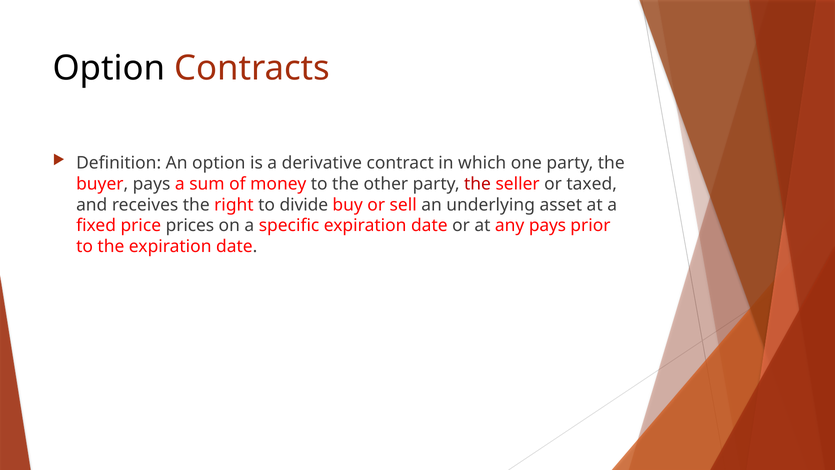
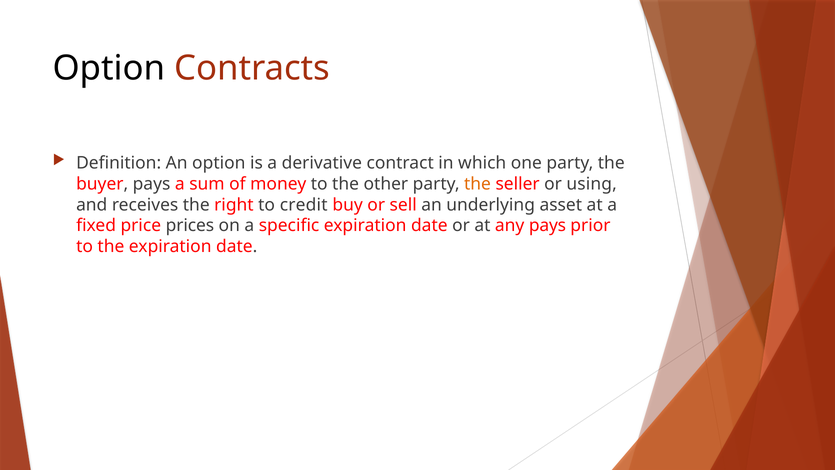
the colour: red -> orange (478, 184)
taxed: taxed -> using (592, 184)
divide: divide -> credit (304, 205)
